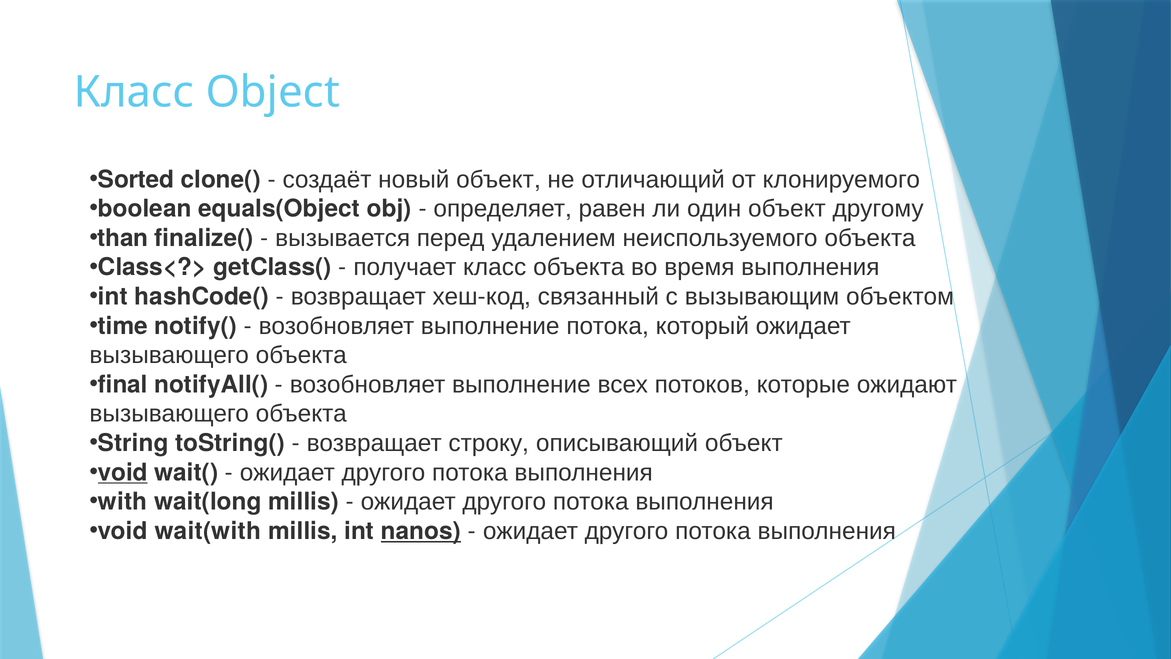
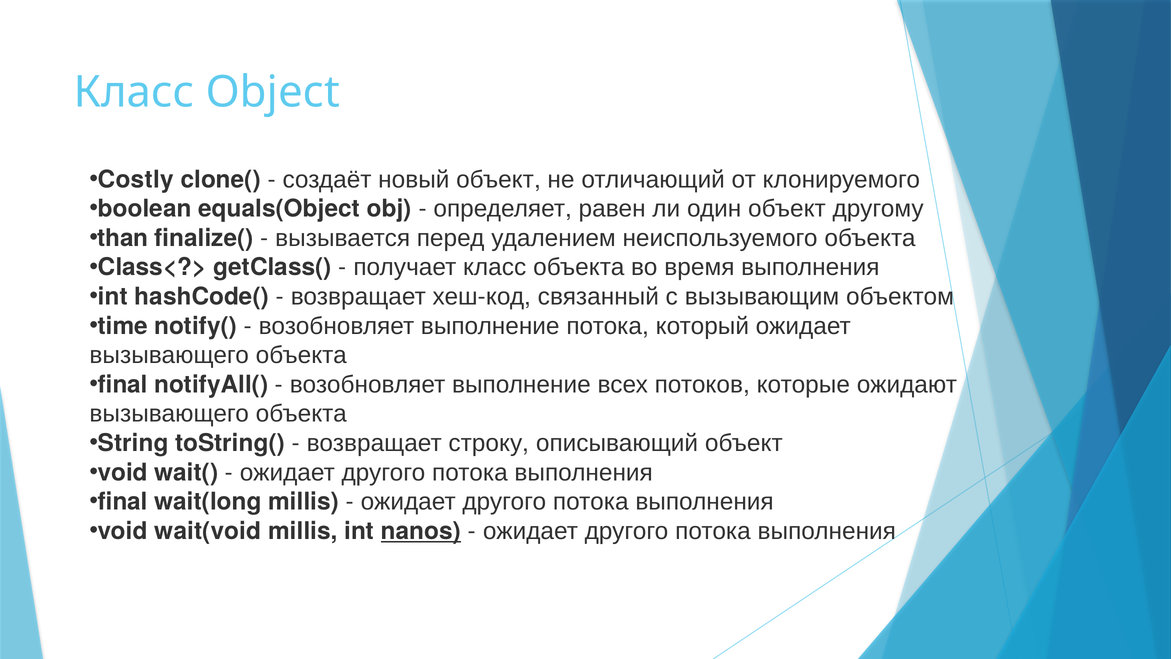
Sorted: Sorted -> Costly (136, 179)
void underline: present -> none (123, 472)
with: with -> final (123, 502)
wait(with: wait(with -> wait(void (208, 531)
